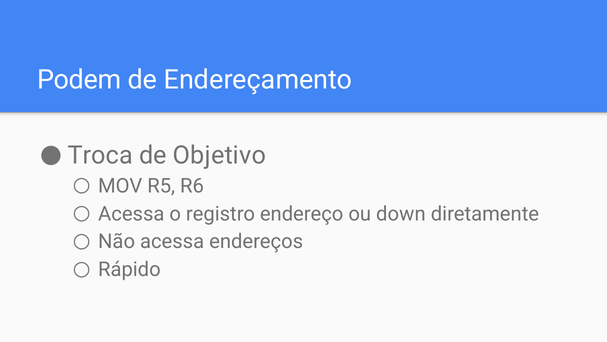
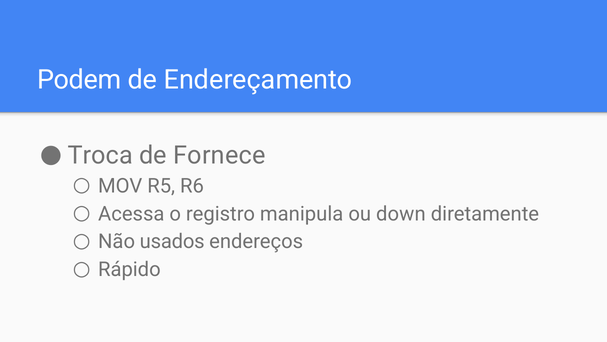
Objetivo: Objetivo -> Fornece (219, 155)
endereço: endereço -> manipula (302, 213)
Não acessa: acessa -> usados (172, 241)
